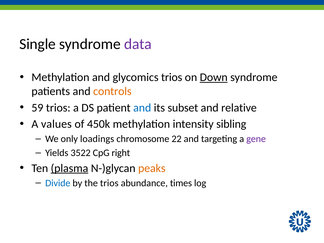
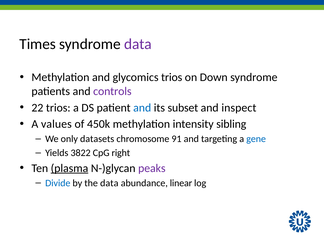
Single: Single -> Times (38, 44)
Down underline: present -> none (214, 77)
controls colour: orange -> purple (112, 91)
59: 59 -> 22 (37, 108)
relative: relative -> inspect (239, 108)
loadings: loadings -> datasets (97, 139)
22: 22 -> 91 (177, 139)
gene colour: purple -> blue (256, 139)
3522: 3522 -> 3822 (81, 153)
peaks colour: orange -> purple (152, 168)
the trios: trios -> data (109, 183)
times: times -> linear (181, 183)
